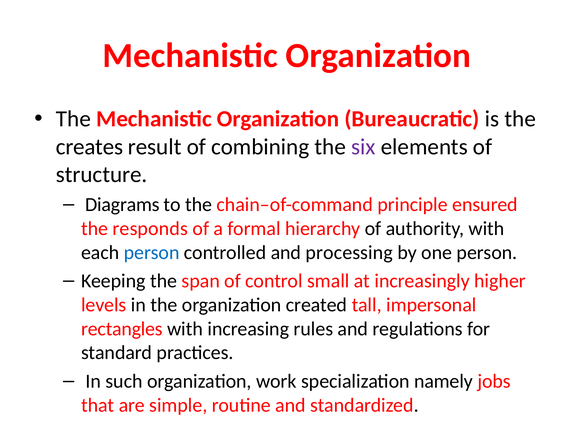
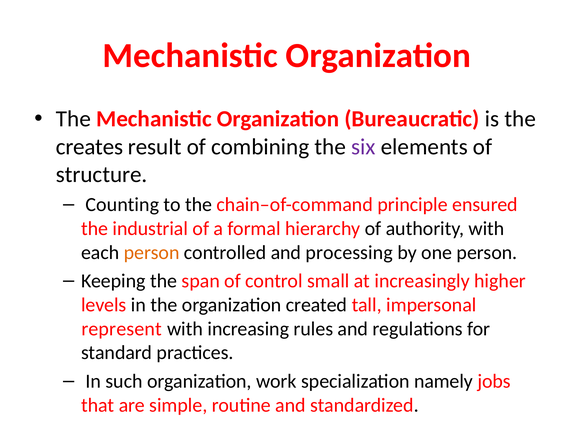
Diagrams: Diagrams -> Counting (122, 204)
responds: responds -> industrial (150, 228)
person colour: blue -> orange (152, 252)
rectangles: rectangles -> represent (122, 328)
